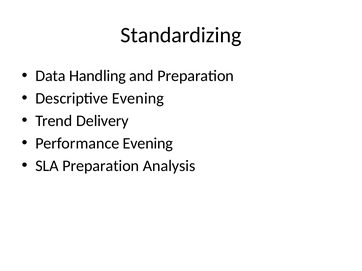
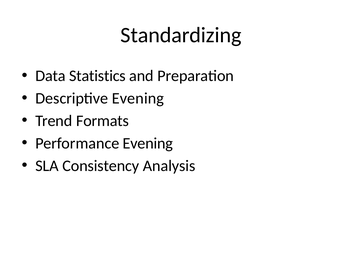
Handling: Handling -> Statistics (97, 76)
Delivery: Delivery -> Formats (102, 121)
SLA Preparation: Preparation -> Consistency (101, 166)
